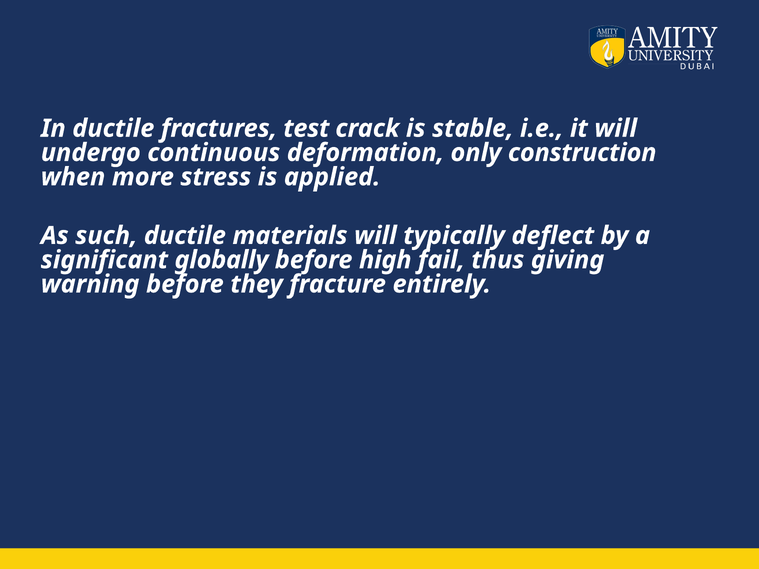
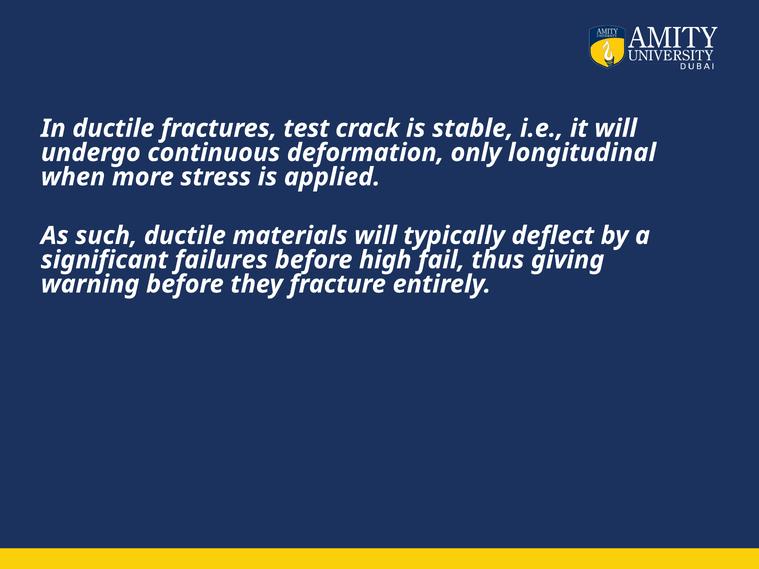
construction: construction -> longitudinal (582, 153)
globally: globally -> failures (221, 260)
